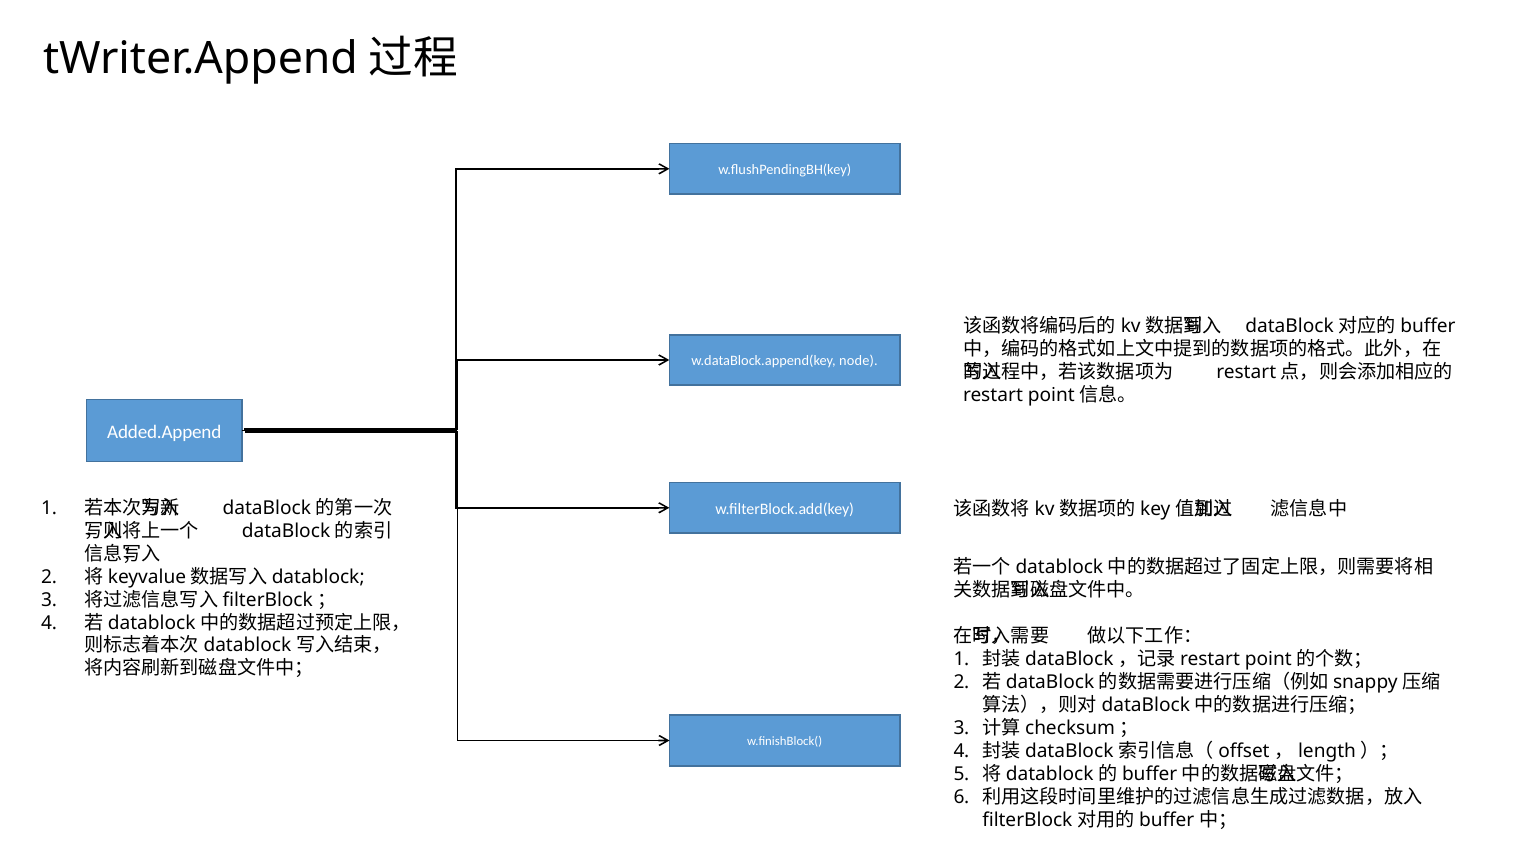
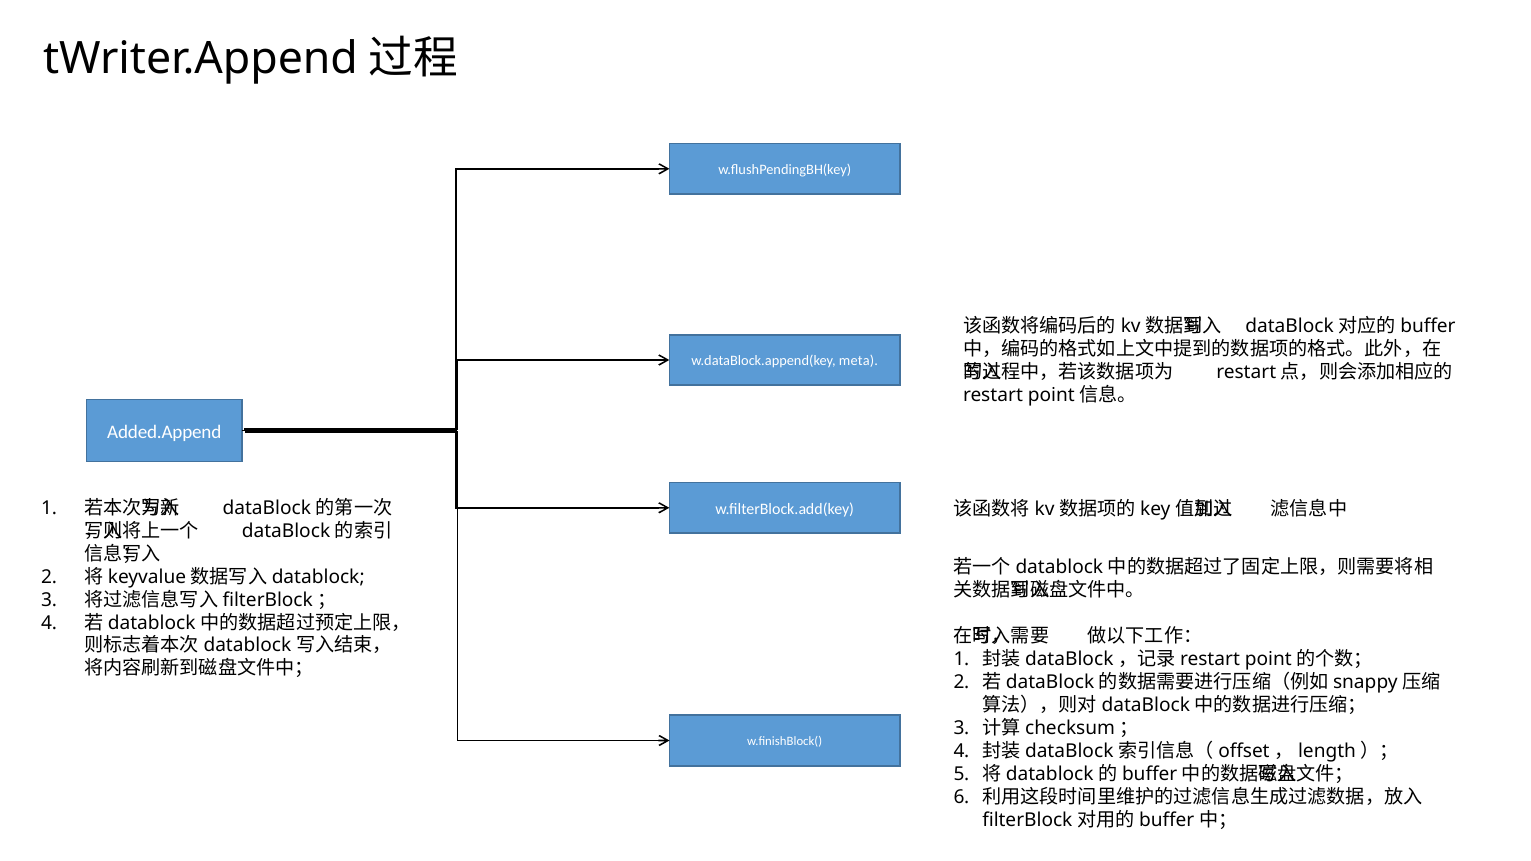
node: node -> meta (858, 361)
